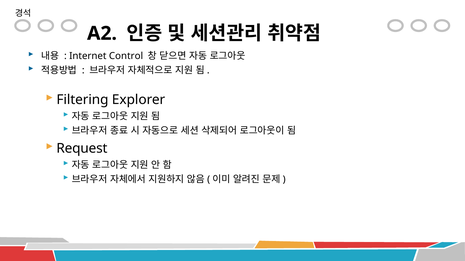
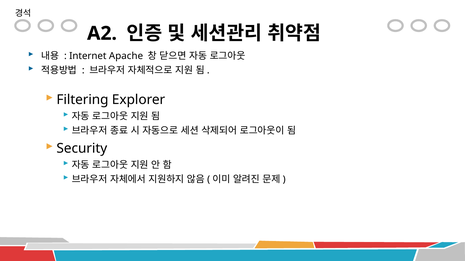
Control: Control -> Apache (126, 56)
Request: Request -> Security (82, 149)
